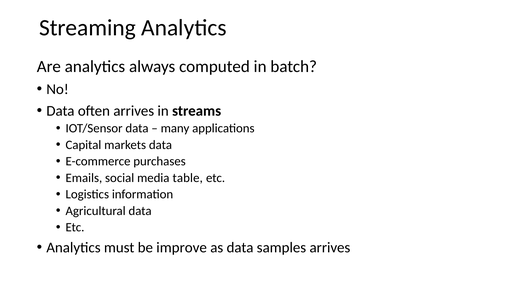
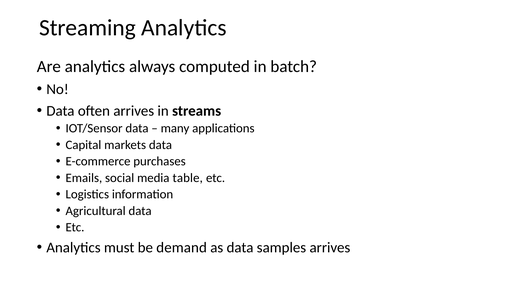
improve: improve -> demand (182, 248)
